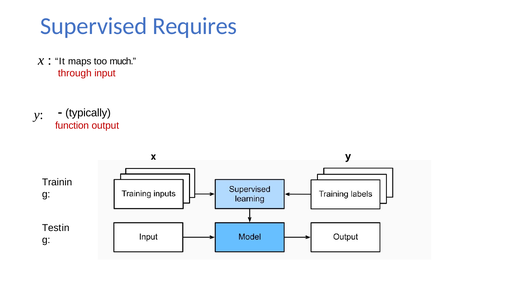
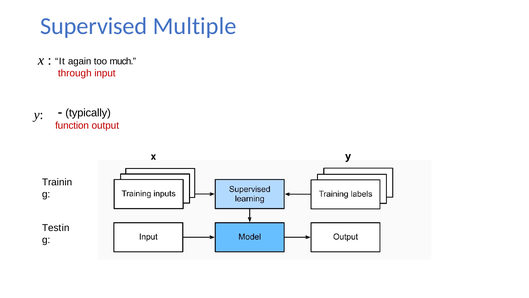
Requires: Requires -> Multiple (195, 26)
maps: maps -> again (80, 61)
